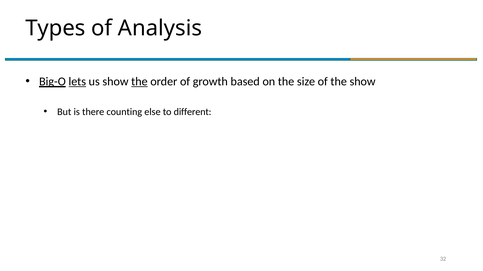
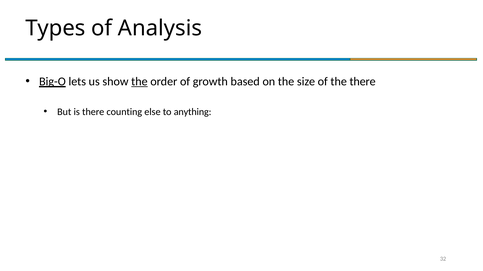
lets underline: present -> none (77, 82)
the show: show -> there (363, 82)
different: different -> anything (193, 112)
